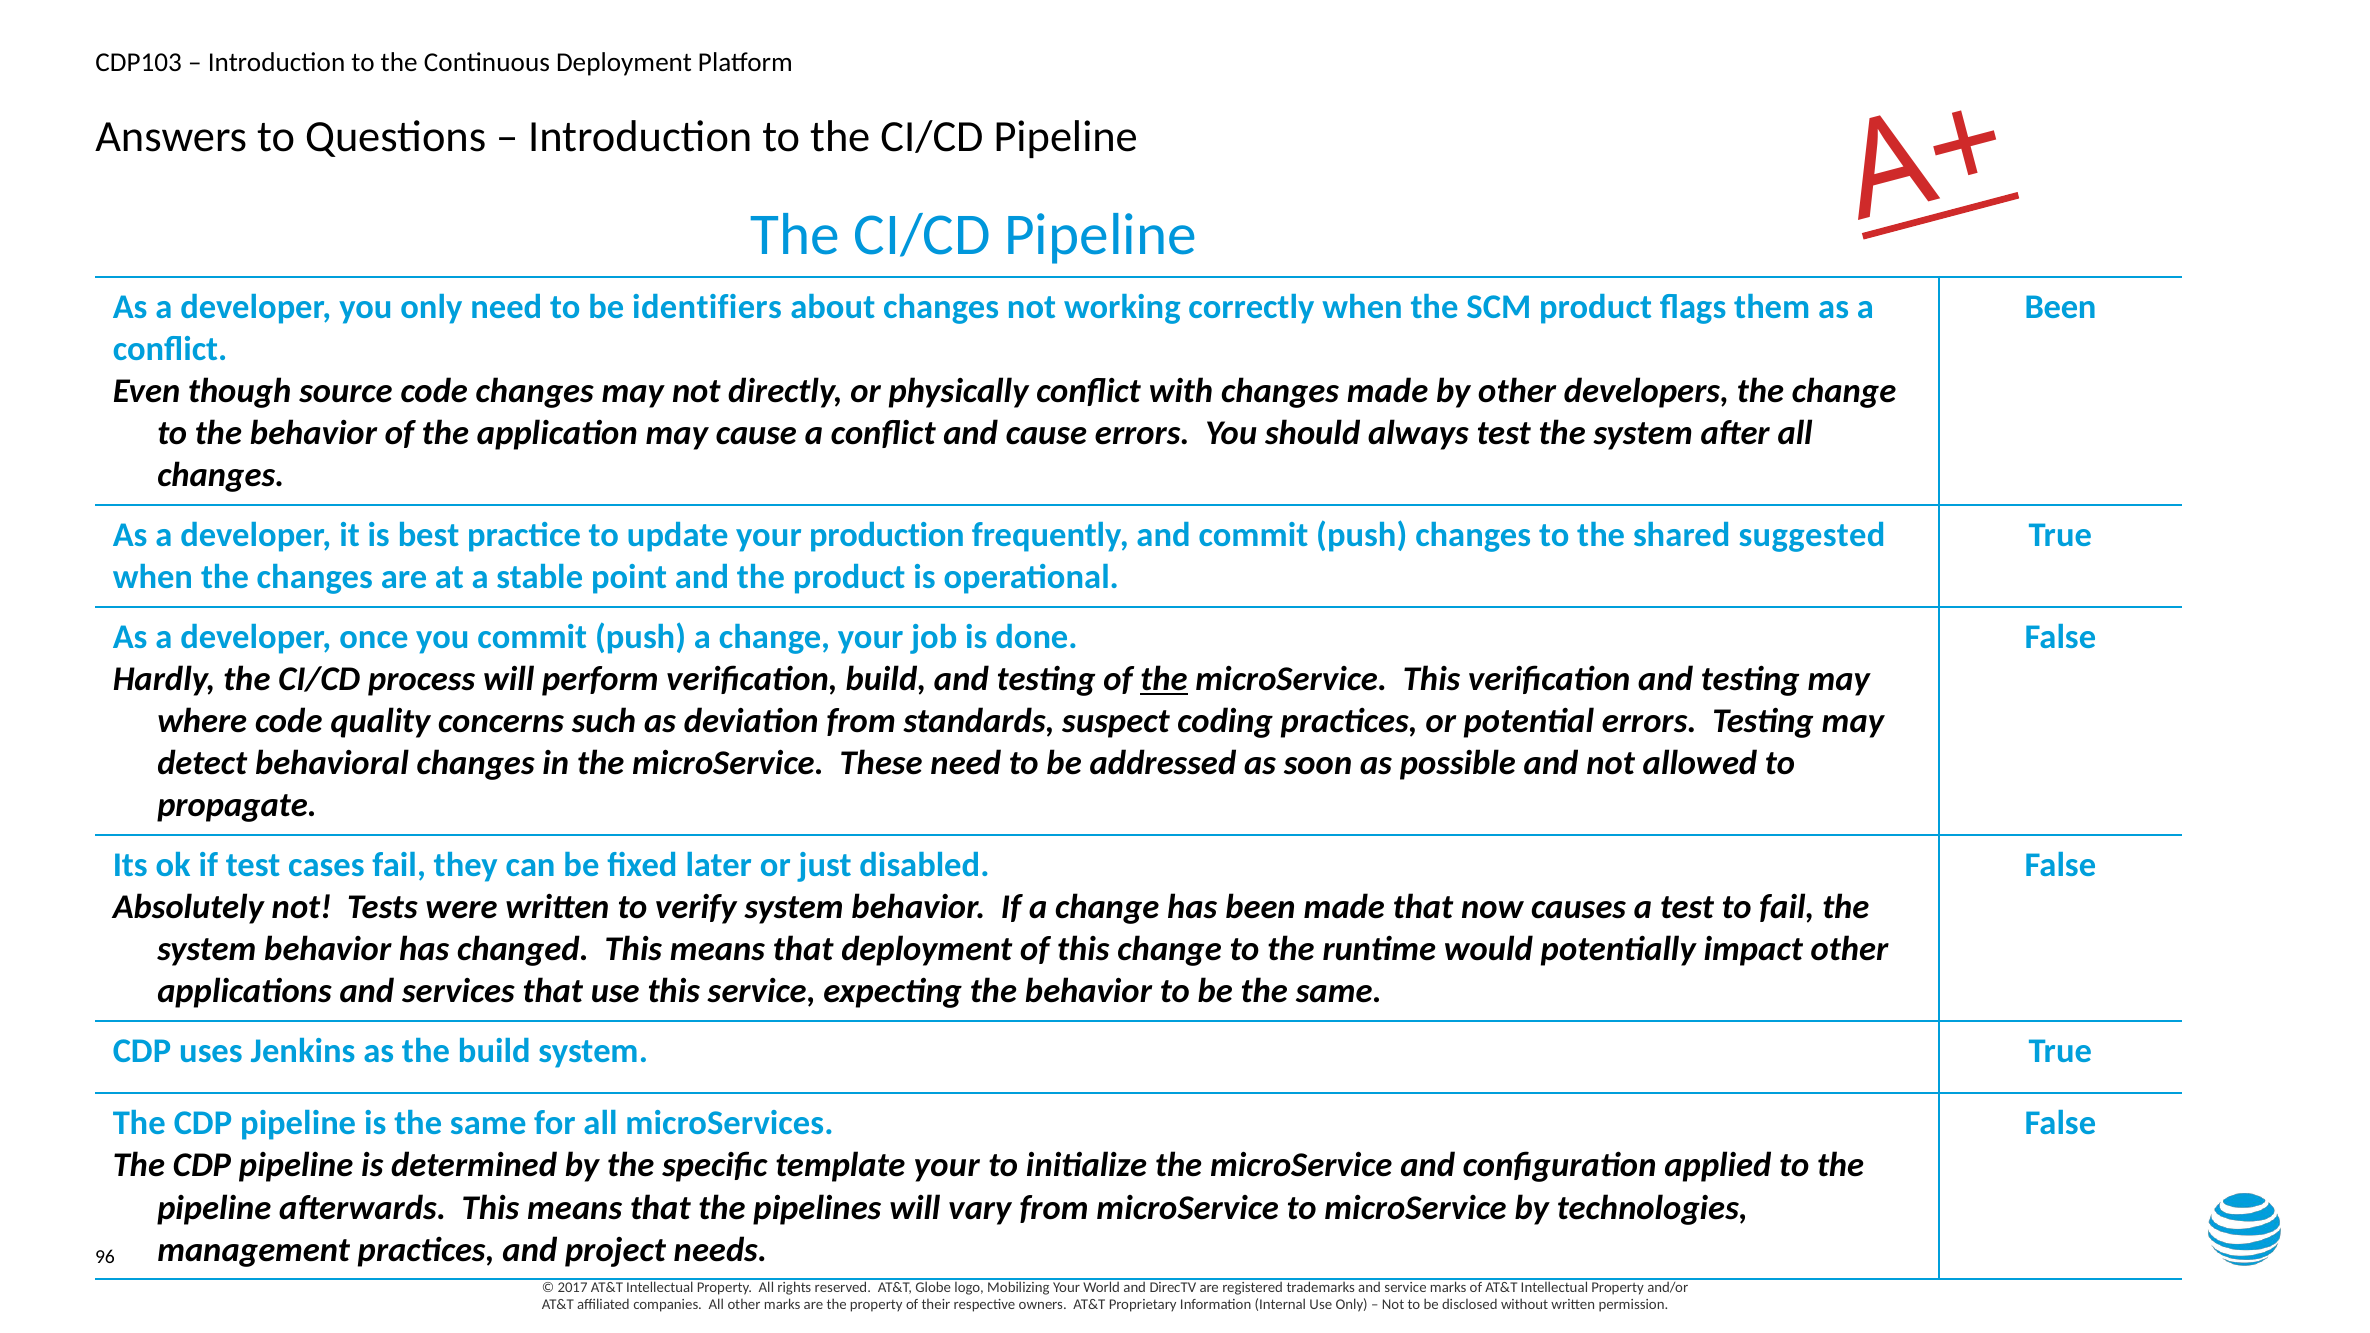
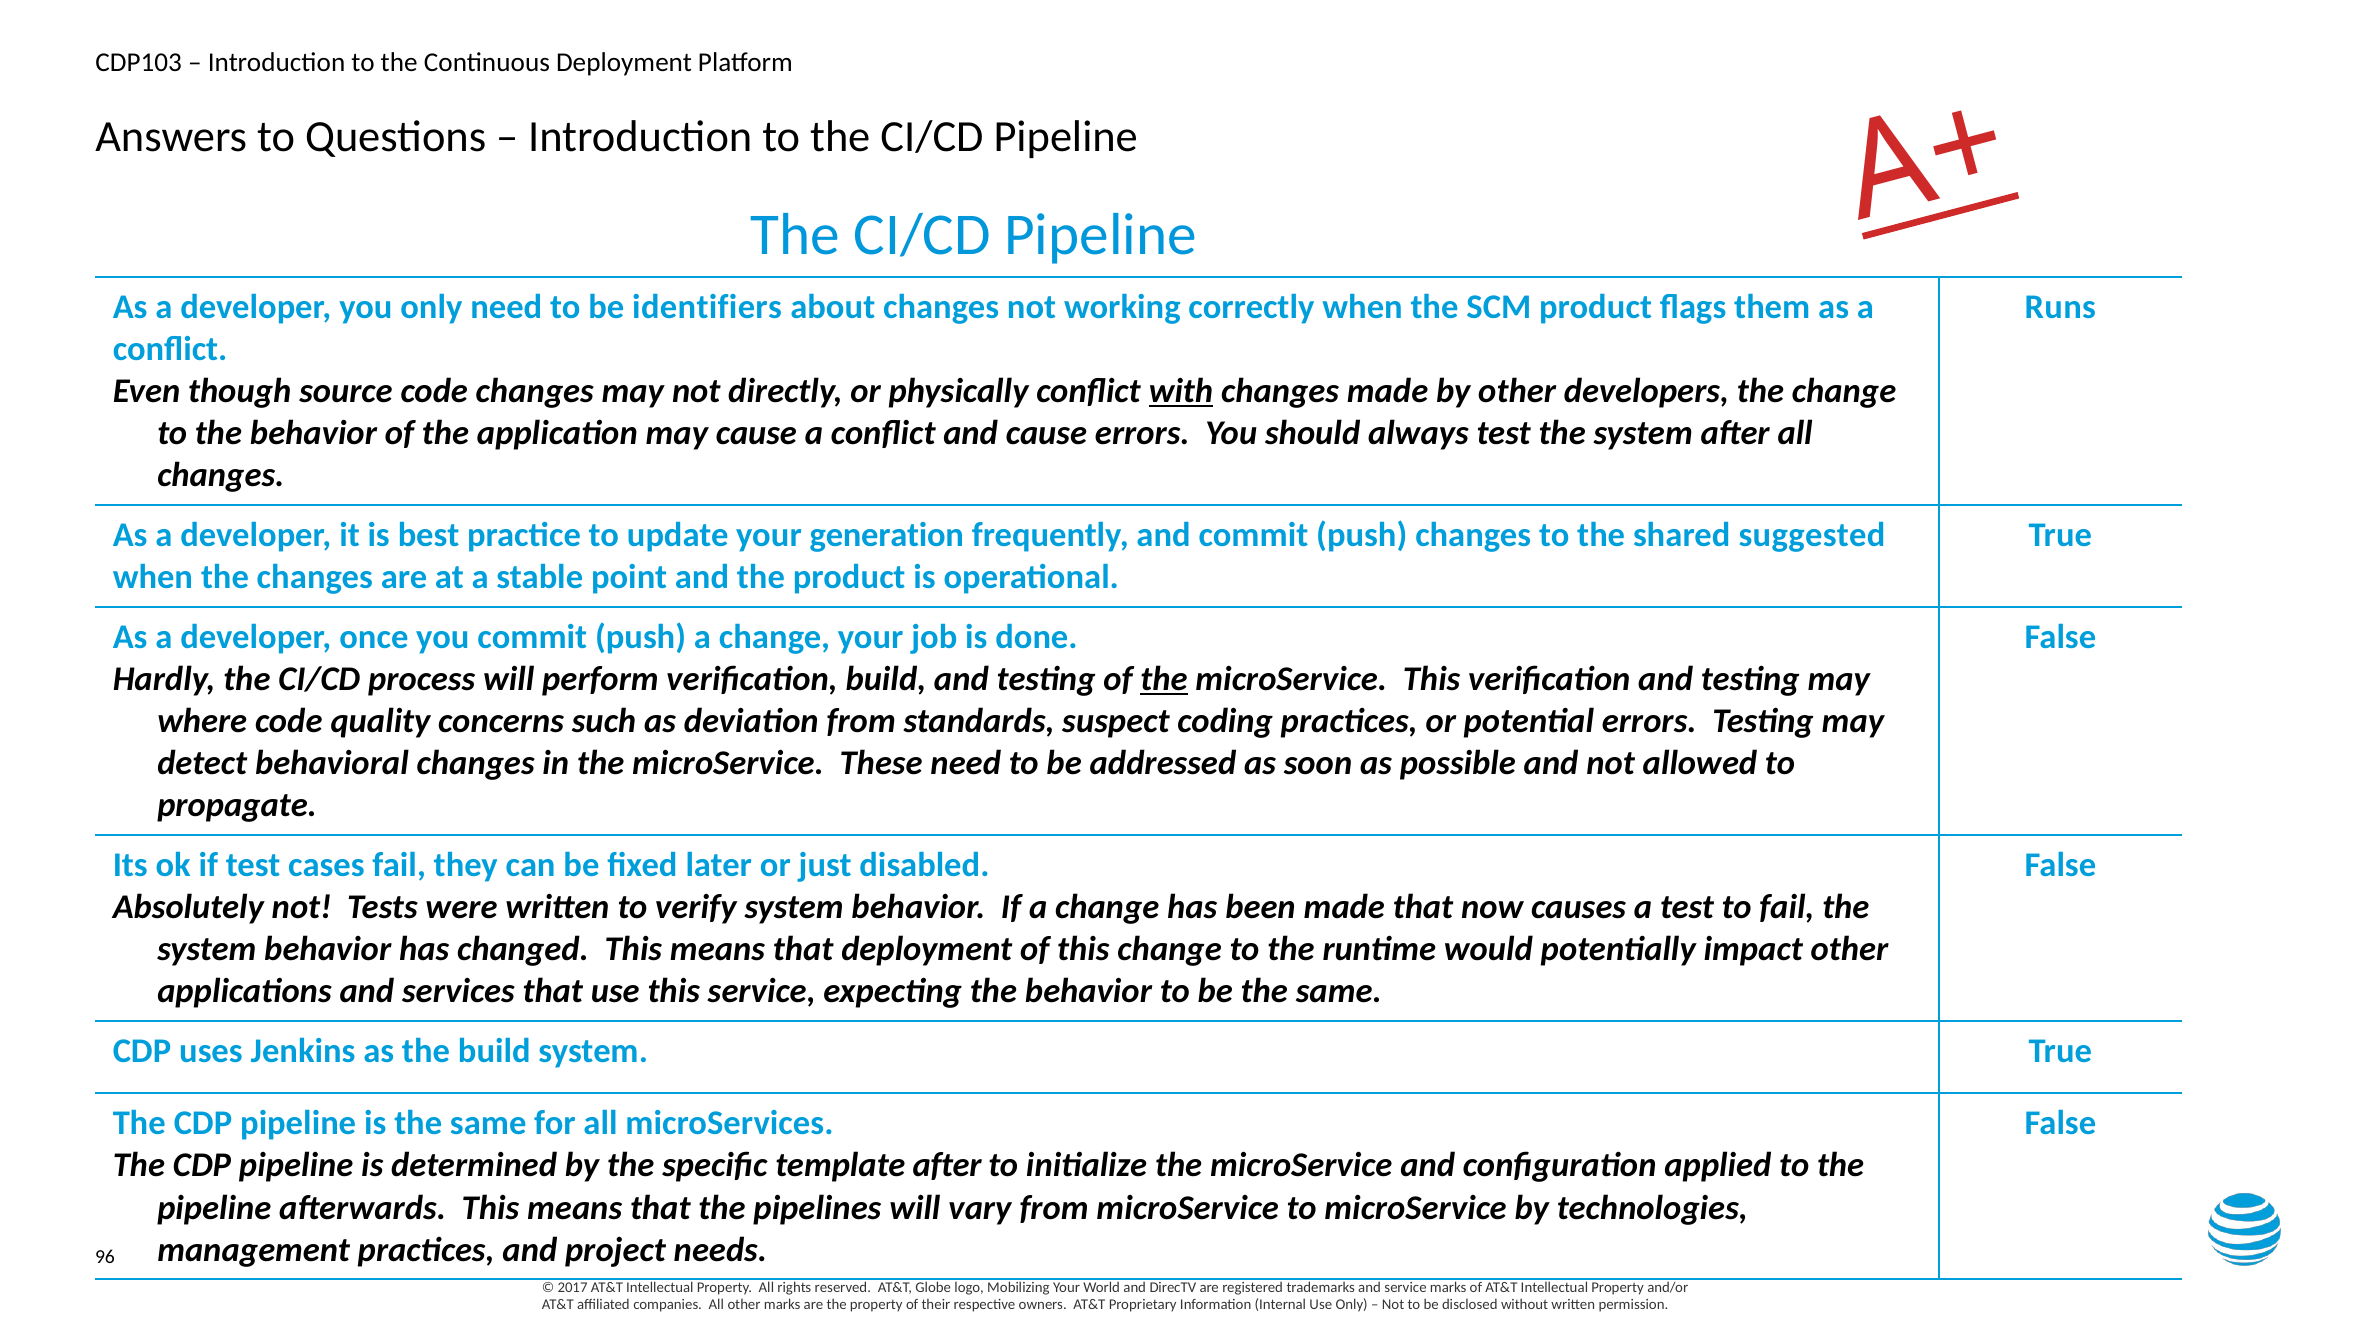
Been: Been -> Runs (2060, 307)
with underline: none -> present (1181, 391)
production: production -> generation (887, 535)
template your: your -> after (947, 1166)
